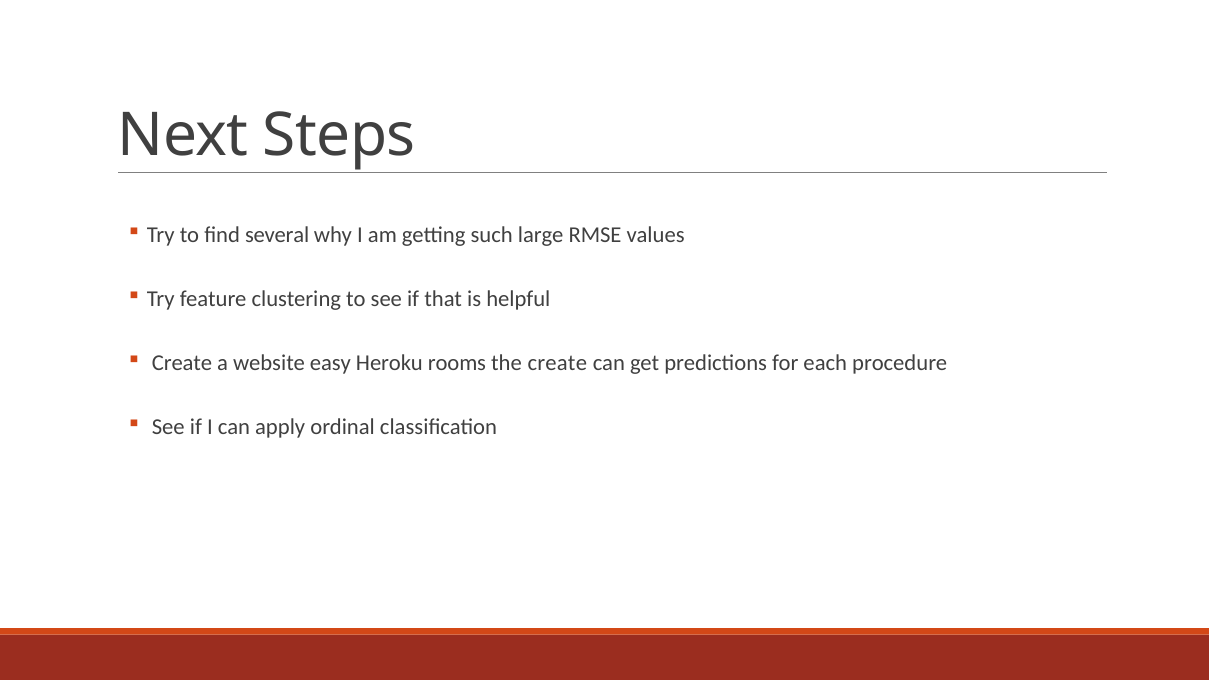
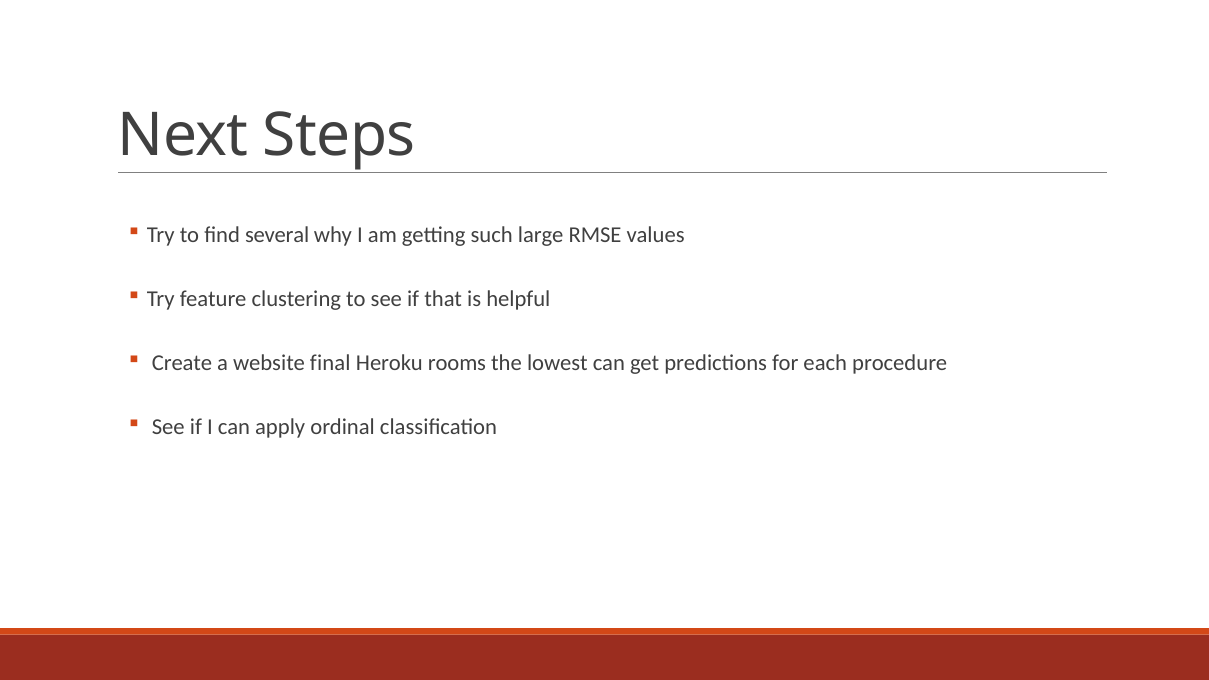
easy: easy -> final (330, 363)
the create: create -> lowest (557, 363)
